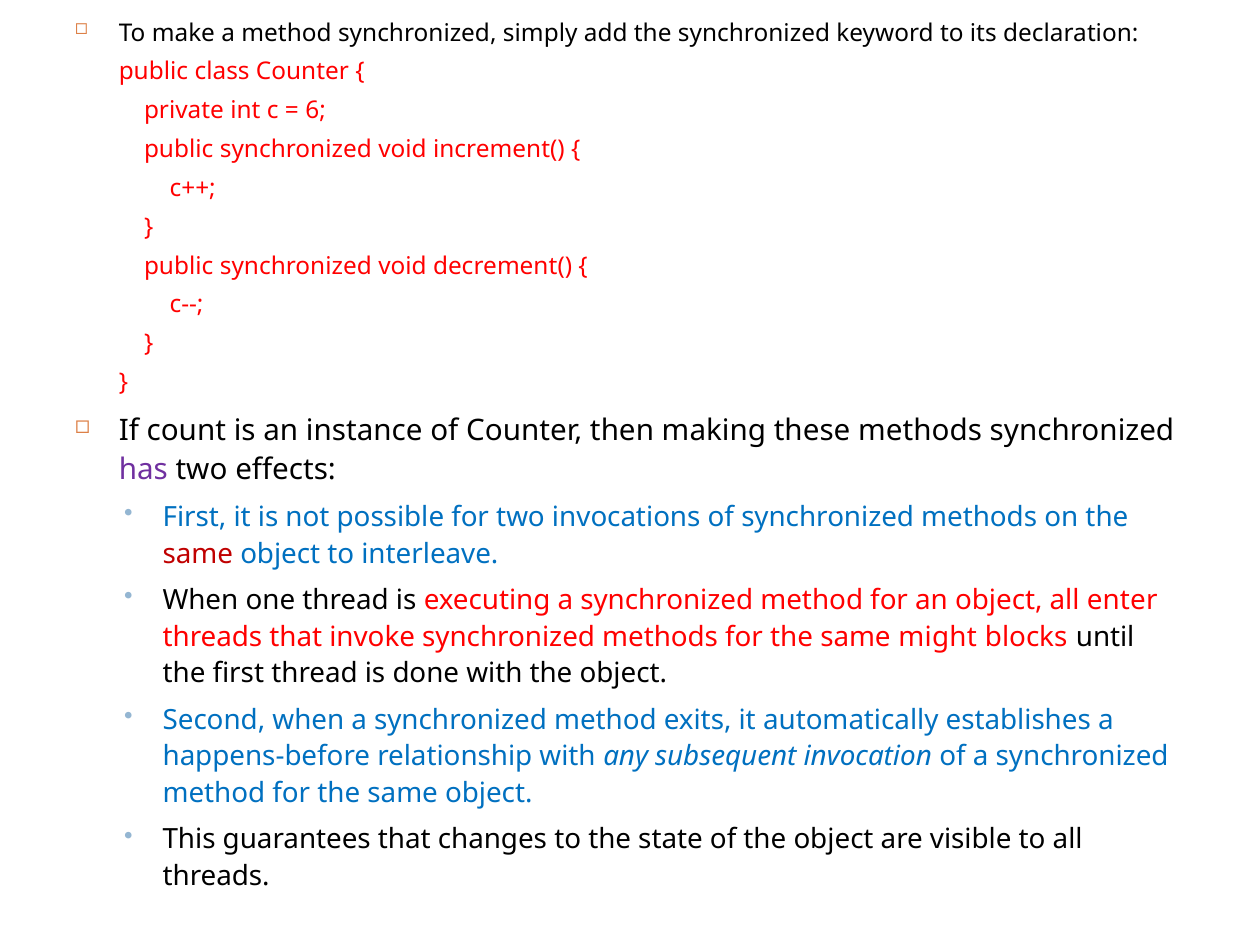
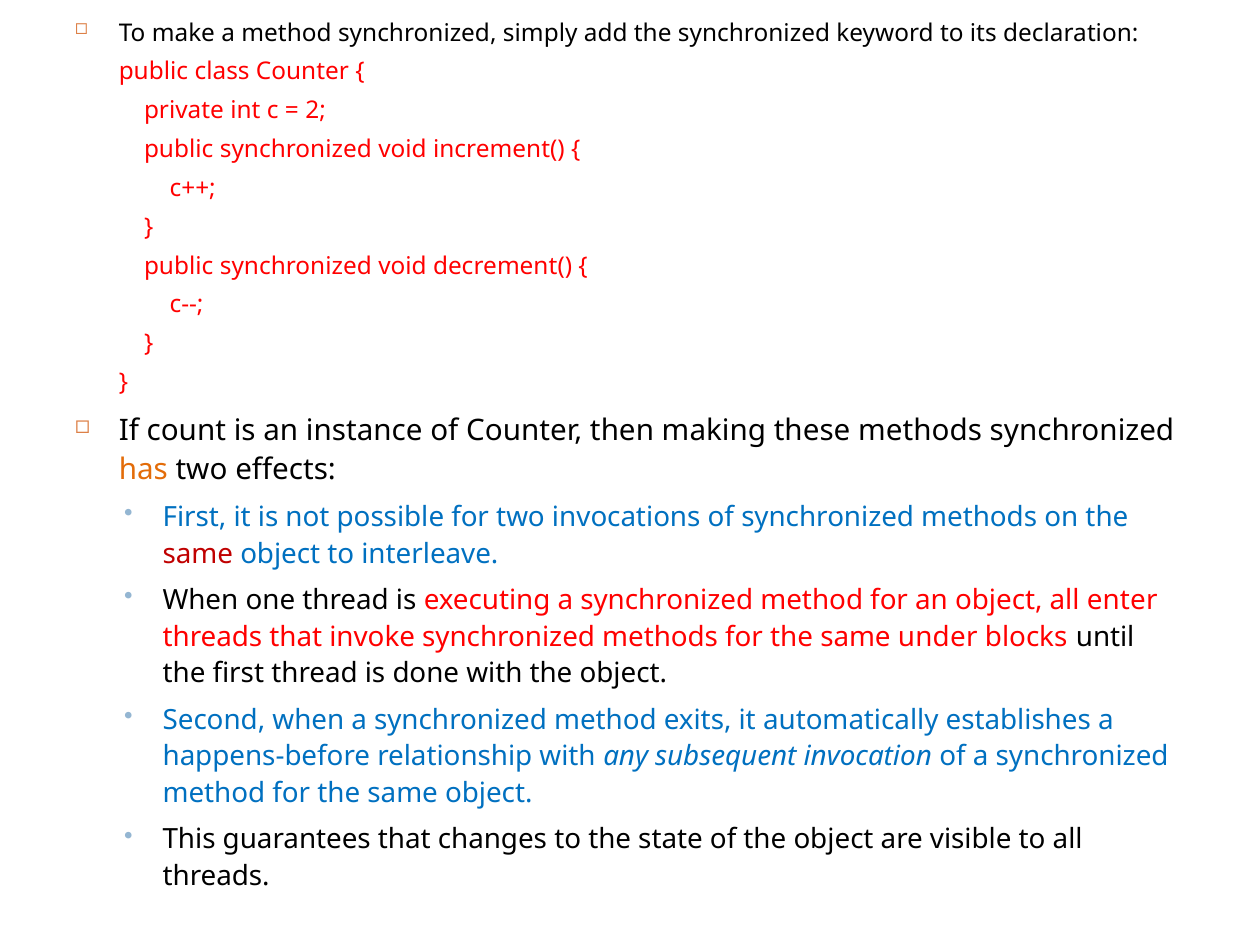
6: 6 -> 2 (316, 111)
has colour: purple -> orange (143, 470)
might: might -> under (938, 637)
